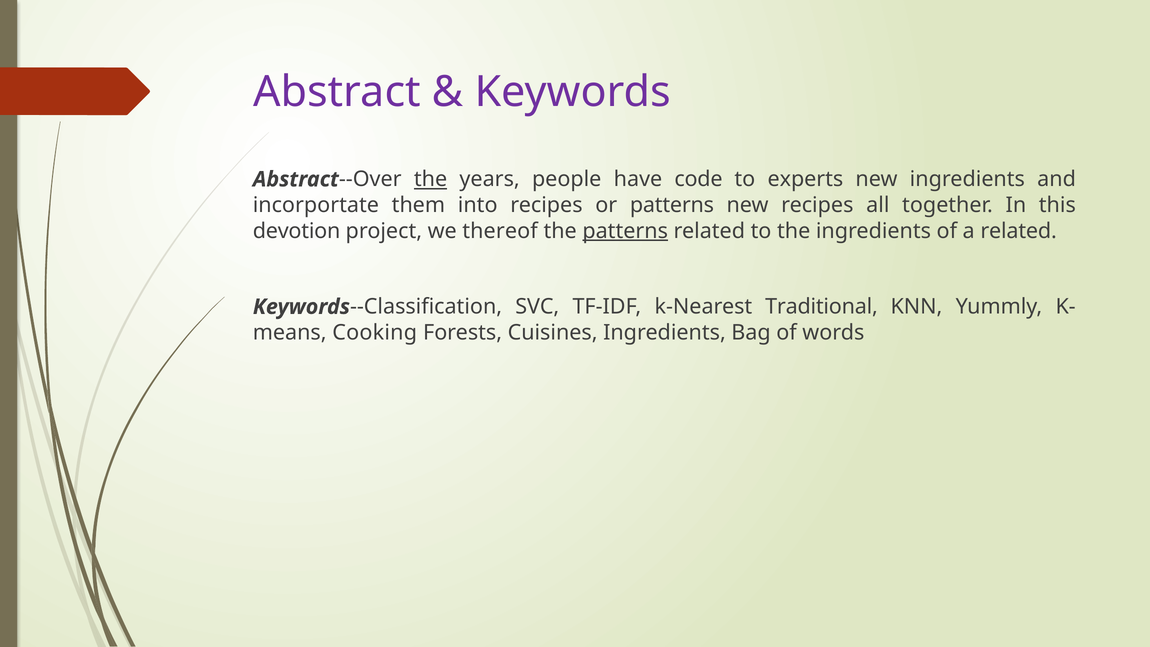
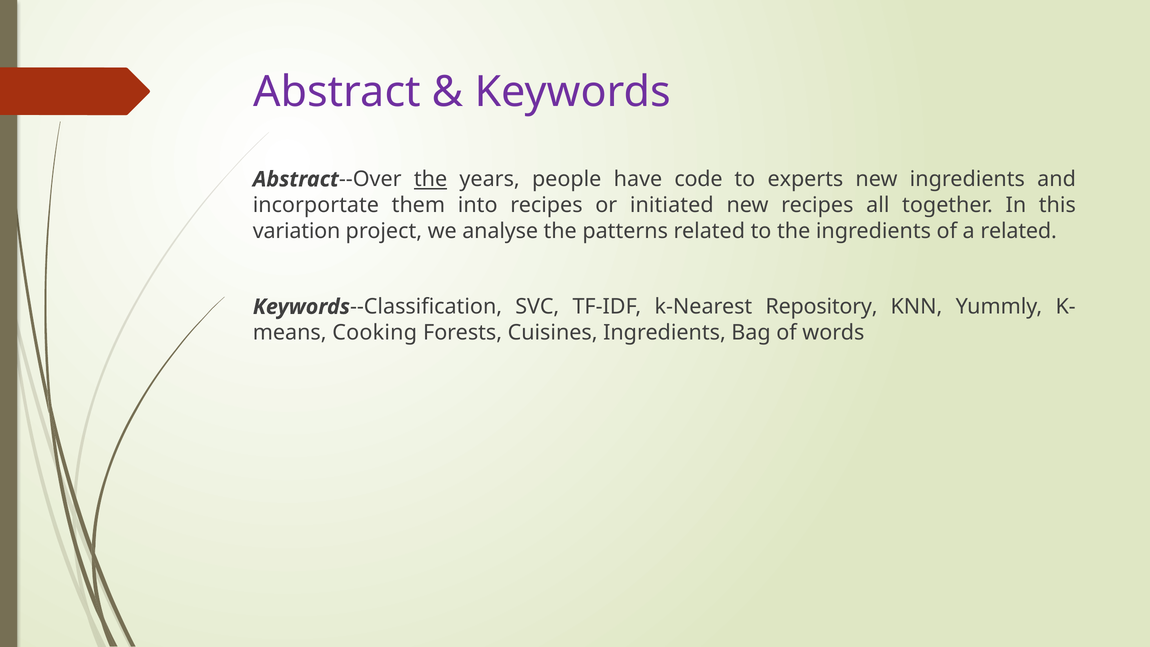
or patterns: patterns -> initiated (672, 205)
devotion: devotion -> variation (297, 231)
thereof: thereof -> analyse (500, 231)
patterns underline: present -> none (625, 231)
Traditional: Traditional -> Repository (821, 307)
